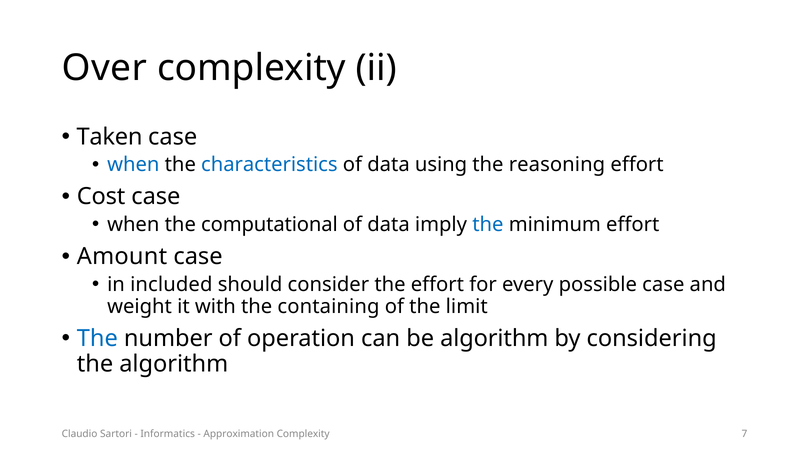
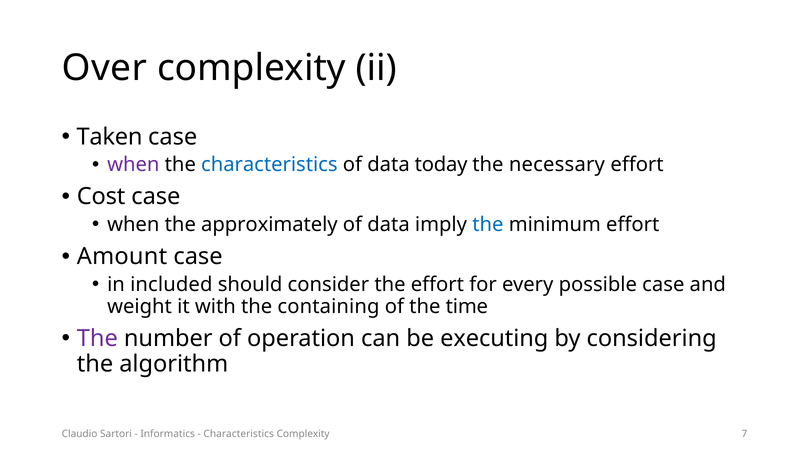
when colour: blue -> purple (133, 165)
using: using -> today (441, 165)
reasoning: reasoning -> necessary (557, 165)
computational: computational -> approximately (269, 225)
limit: limit -> time (467, 306)
The colour: blue -> purple (97, 338)
be algorithm: algorithm -> executing (494, 338)
Approximation: Approximation -> Characteristics (239, 434)
